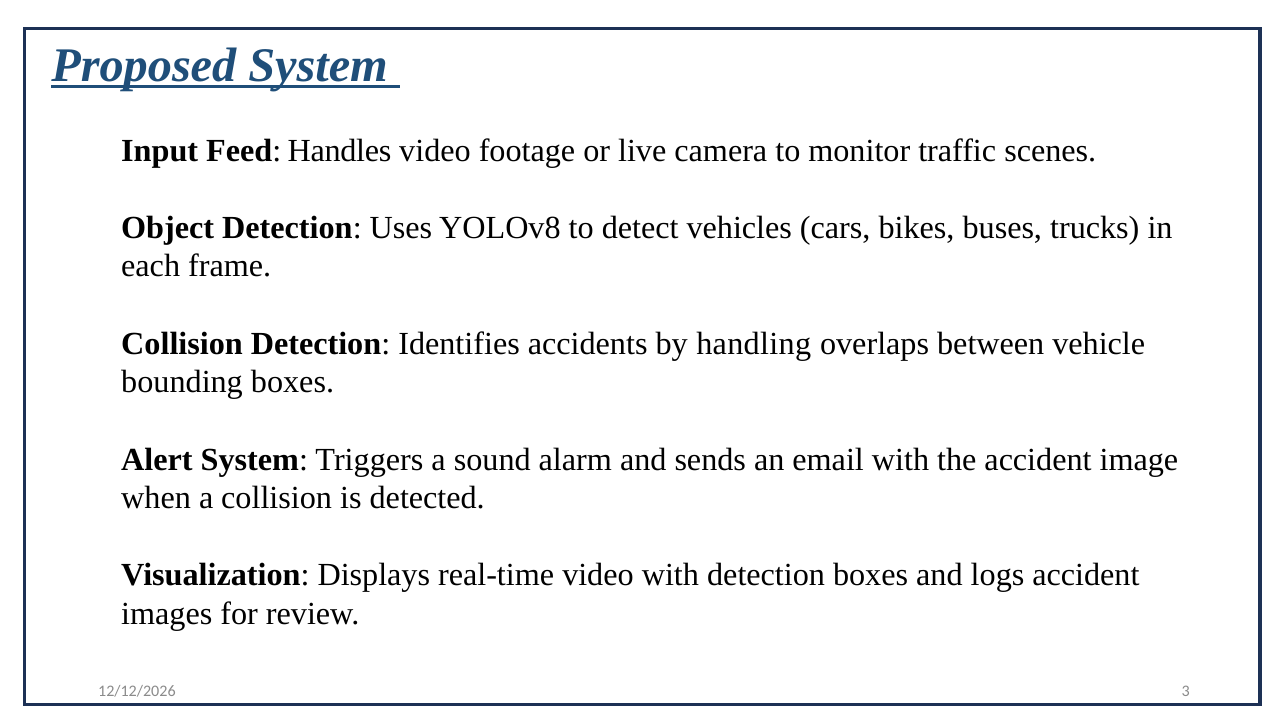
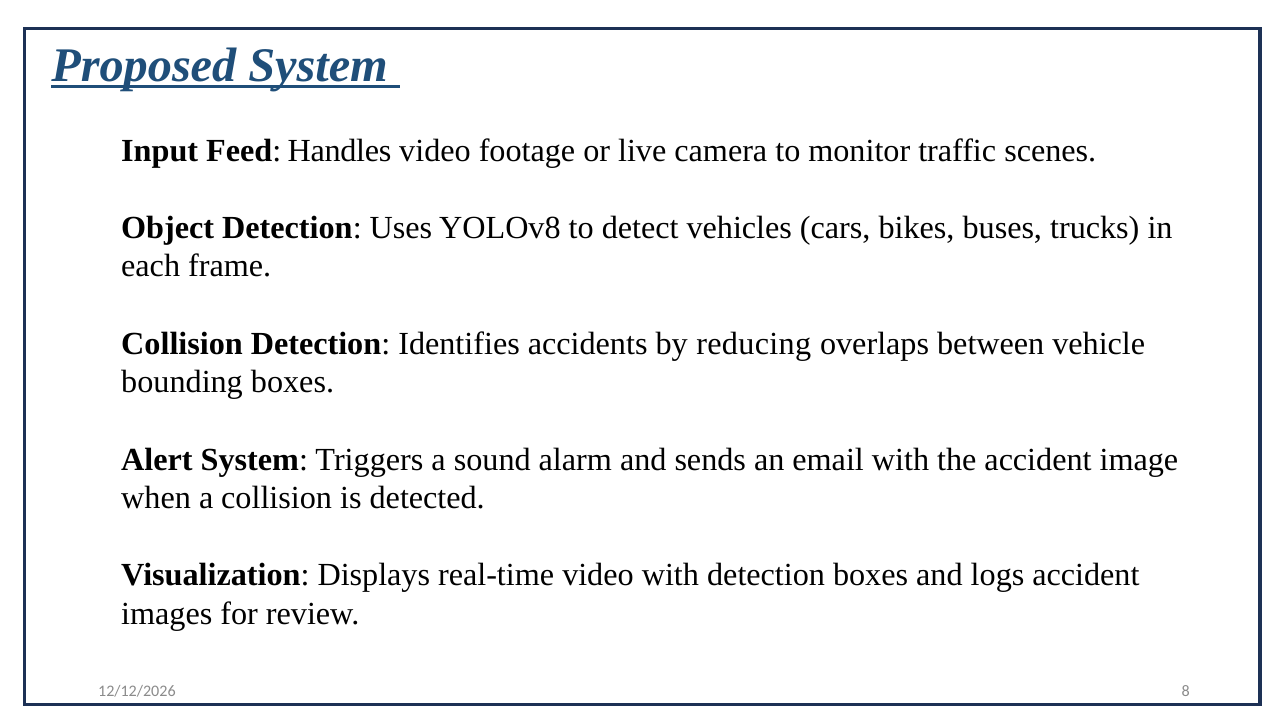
handling: handling -> reducing (754, 344)
3: 3 -> 8 (1186, 692)
